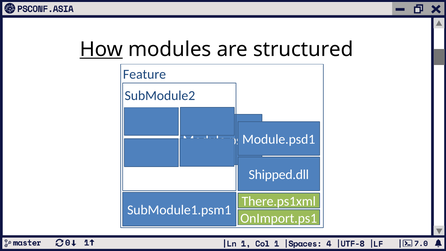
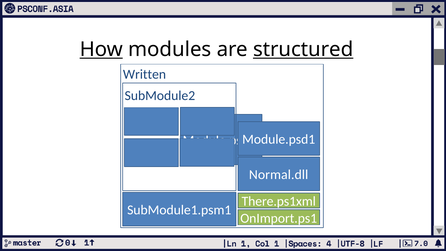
structured underline: none -> present (303, 49)
Feature: Feature -> Written (145, 74)
Shipped.dll: Shipped.dll -> Normal.dll (279, 175)
